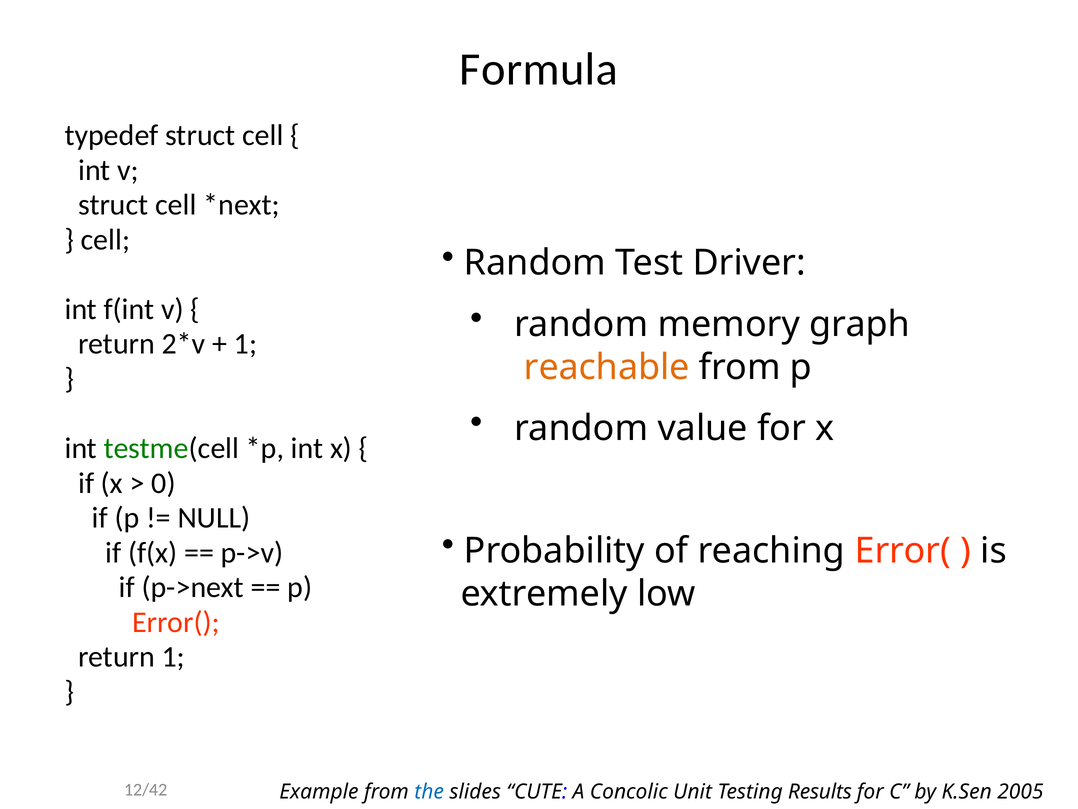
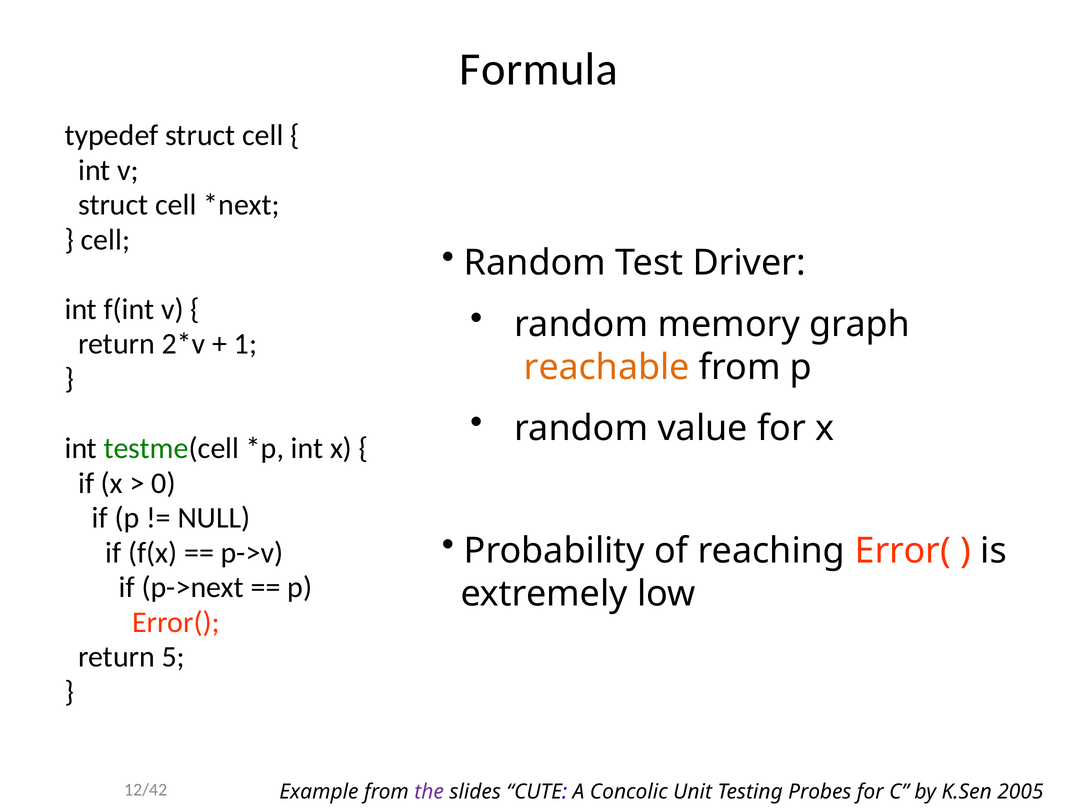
return 1: 1 -> 5 (173, 657)
the colour: blue -> purple (429, 792)
Results: Results -> Probes (820, 792)
